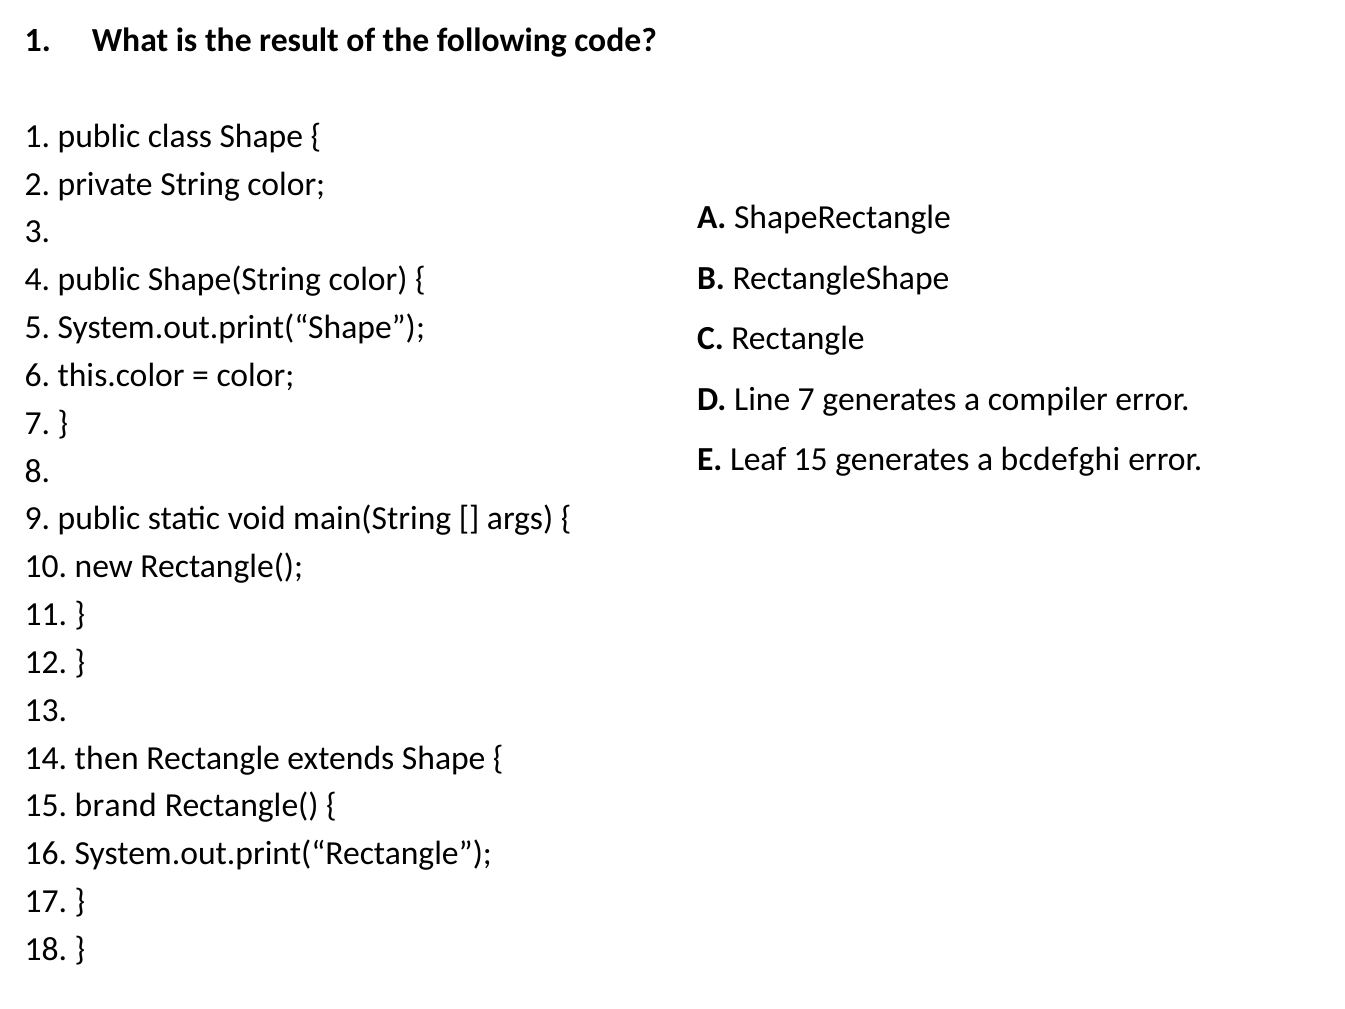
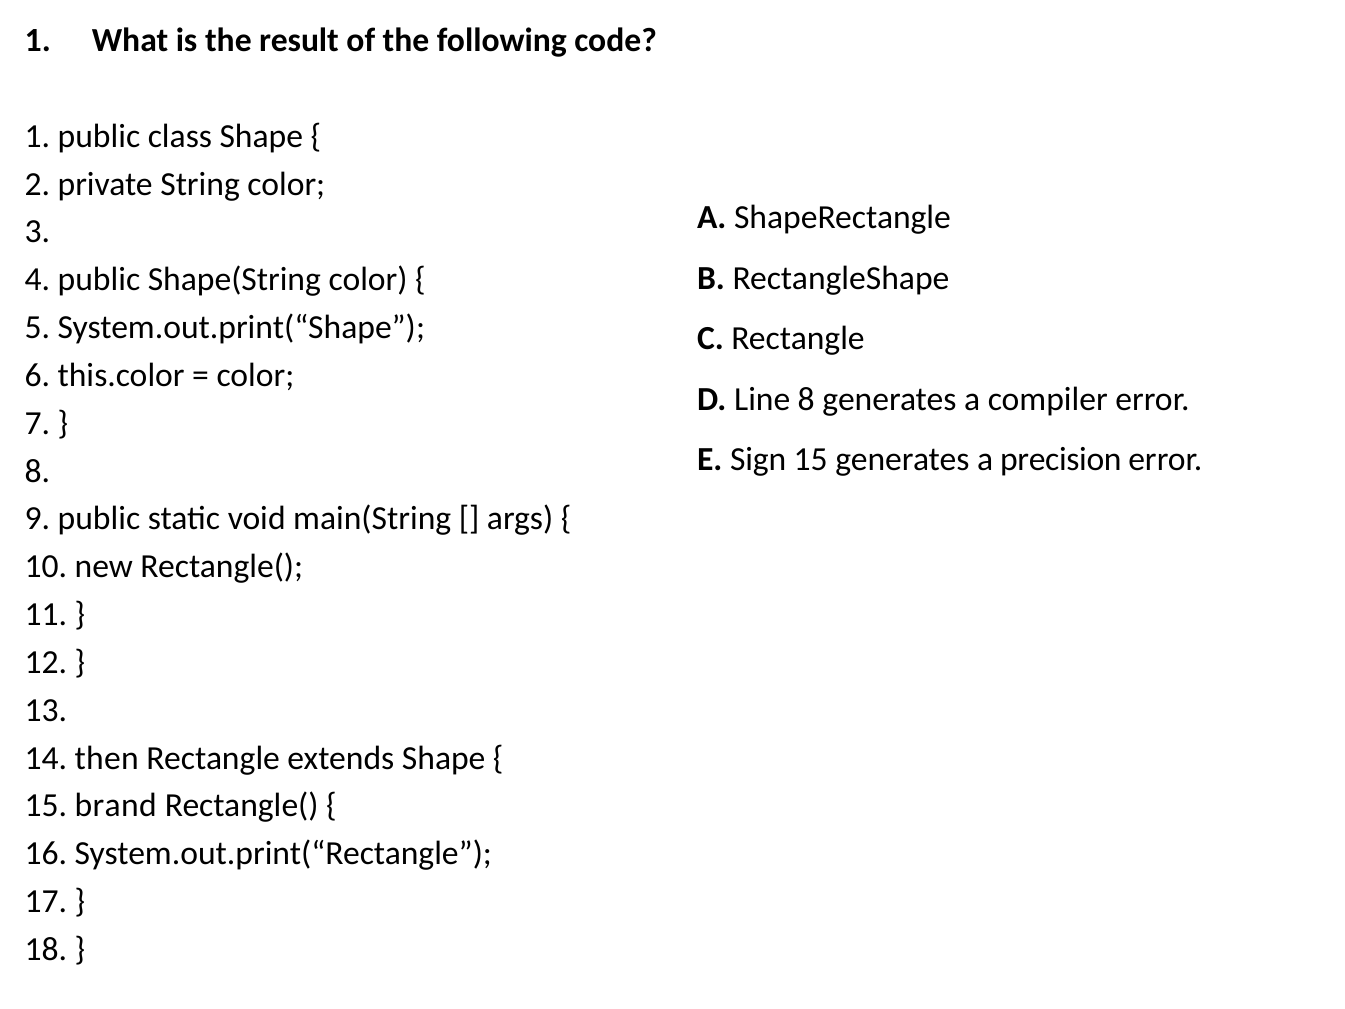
Line 7: 7 -> 8 (806, 399)
Leaf: Leaf -> Sign (758, 460)
bcdefghi: bcdefghi -> precision (1061, 460)
